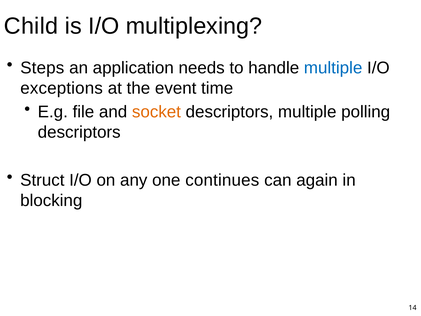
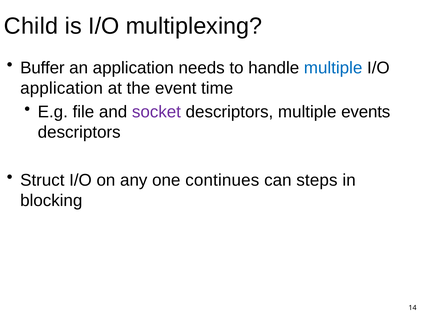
Steps: Steps -> Buffer (42, 68)
exceptions: exceptions -> application (62, 88)
socket colour: orange -> purple (156, 112)
polling: polling -> events (366, 112)
again: again -> steps (317, 180)
